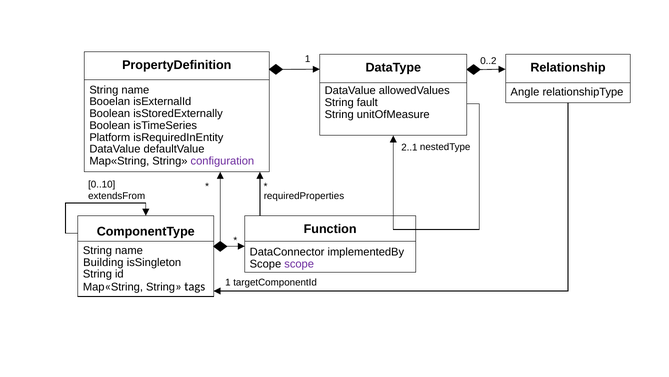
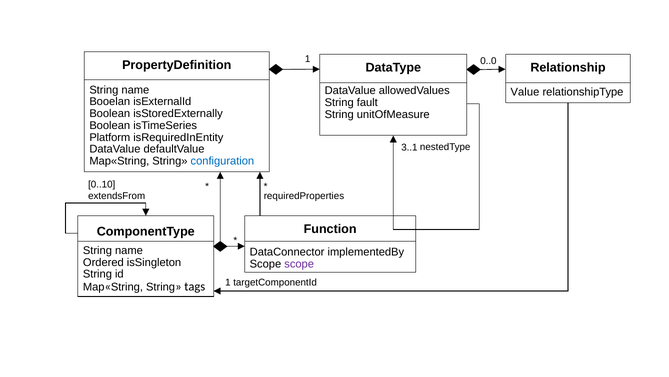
0..2: 0..2 -> 0..0 (488, 61)
Angle: Angle -> Value (525, 92)
2..1: 2..1 -> 3..1 (409, 147)
configuration colour: purple -> blue (222, 161)
Building: Building -> Ordered (103, 262)
